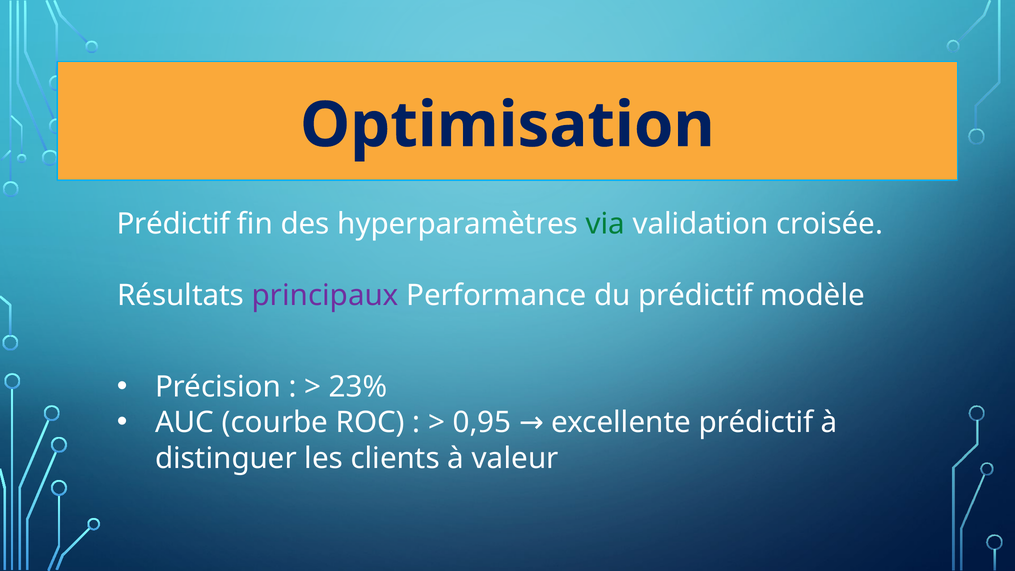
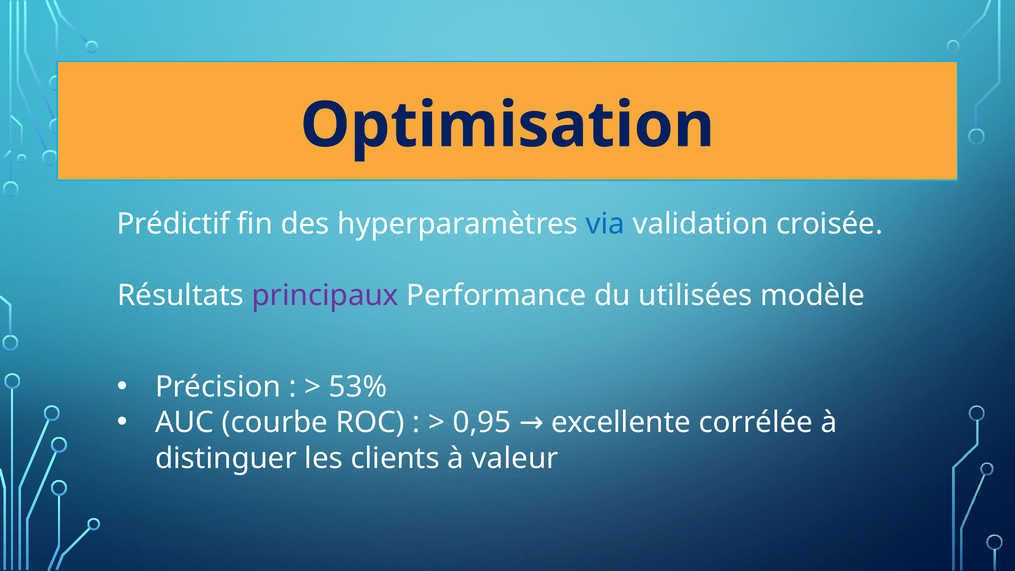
via colour: green -> blue (605, 224)
du prédictif: prédictif -> utilisées (695, 295)
23%: 23% -> 53% (358, 387)
excellente prédictif: prédictif -> corrélée (756, 423)
